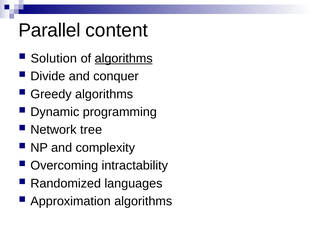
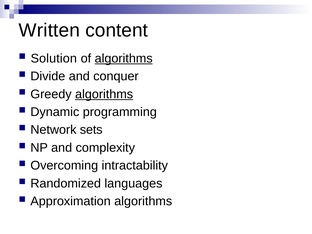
Parallel: Parallel -> Written (49, 30)
algorithms underline: none -> present (104, 94)
tree: tree -> sets (91, 130)
